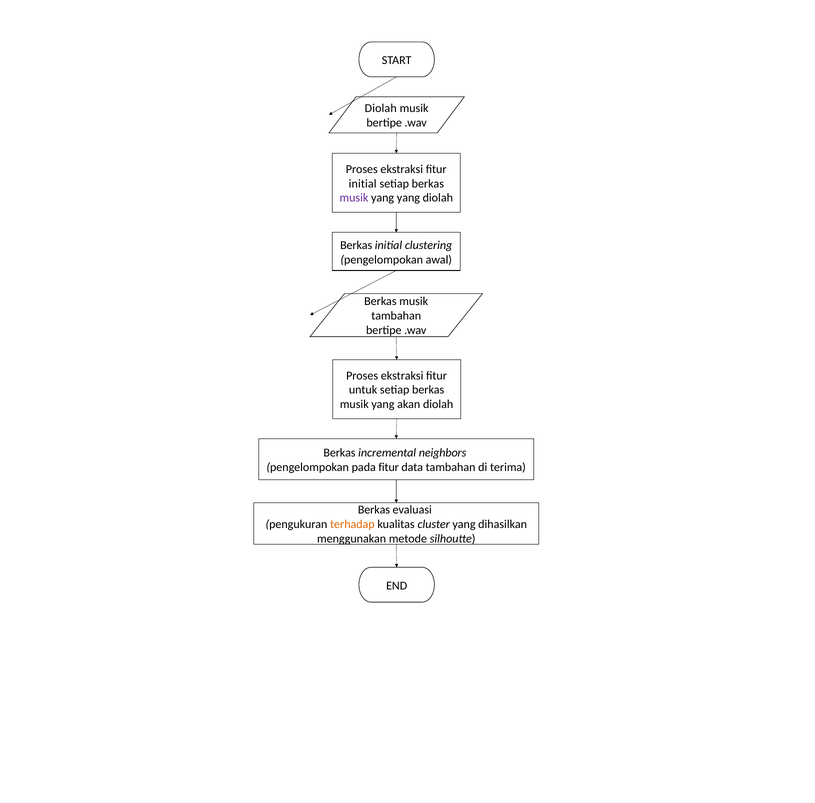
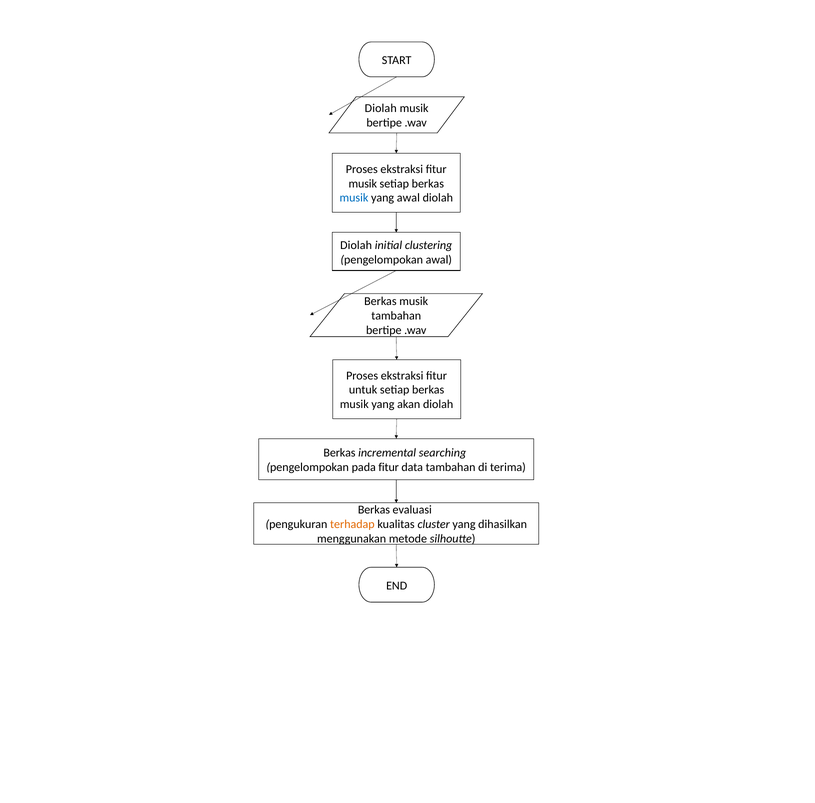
initial: initial -> musik (363, 184)
musik colour: purple -> blue (354, 198)
yang yang: yang -> awal (408, 198)
Berkas: Berkas -> Diolah (356, 245)
neighbors: neighbors -> searching (443, 453)
